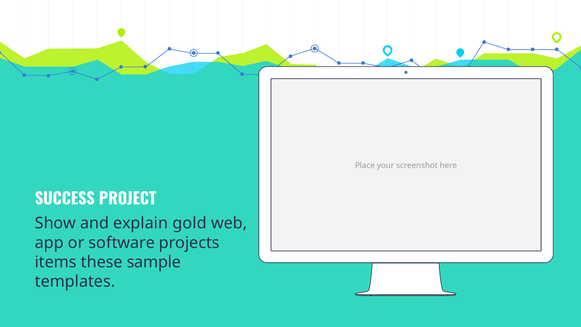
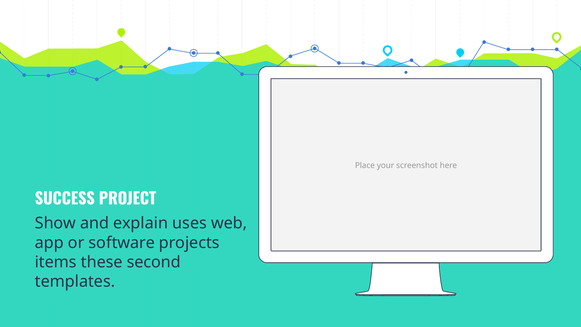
gold: gold -> uses (190, 223)
sample: sample -> second (154, 262)
